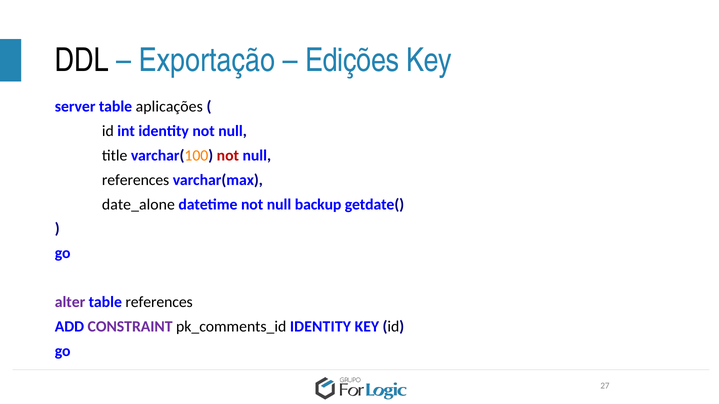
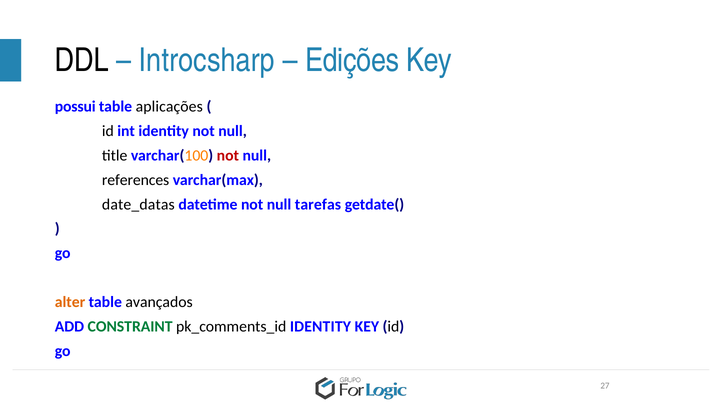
Exportação: Exportação -> Introcsharp (207, 60)
server: server -> possui (75, 107)
date_alone: date_alone -> date_datas (138, 205)
backup: backup -> tarefas (318, 205)
alter colour: purple -> orange (70, 302)
table references: references -> avançados (159, 302)
CONSTRAINT colour: purple -> green (130, 327)
